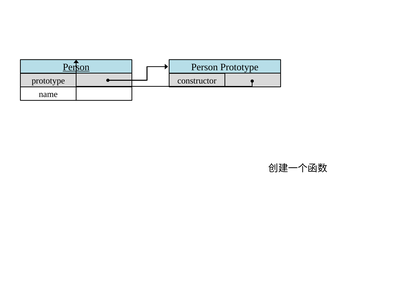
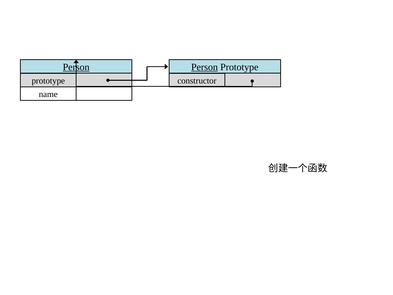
Person underline: none -> present (205, 67)
